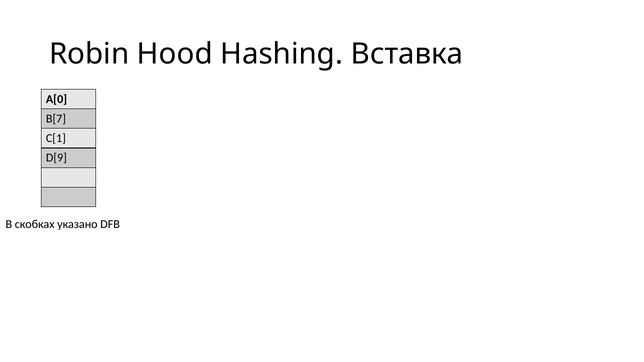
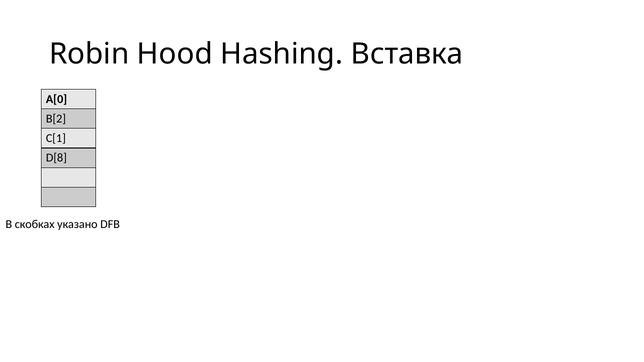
B[7: B[7 -> B[2 (56, 119)
D[9: D[9 -> D[8 (56, 158)
